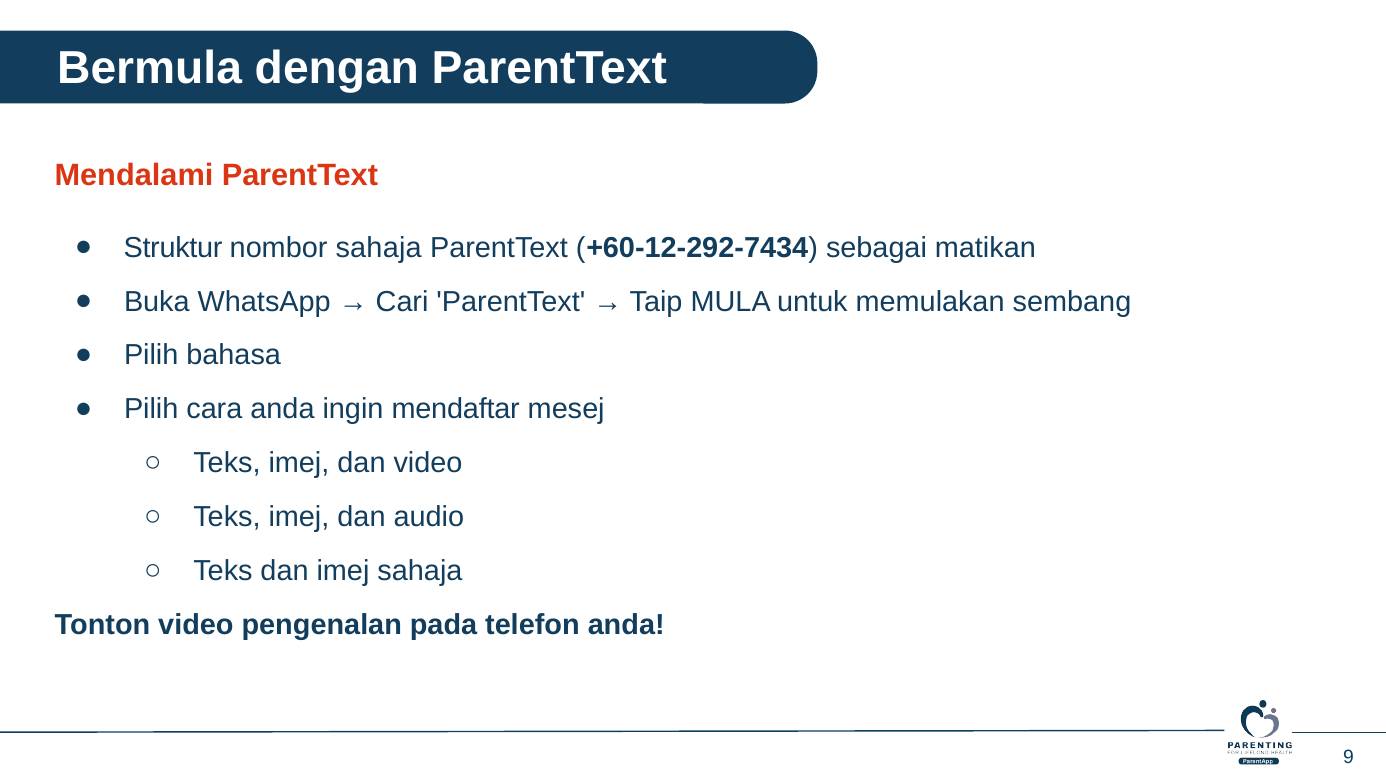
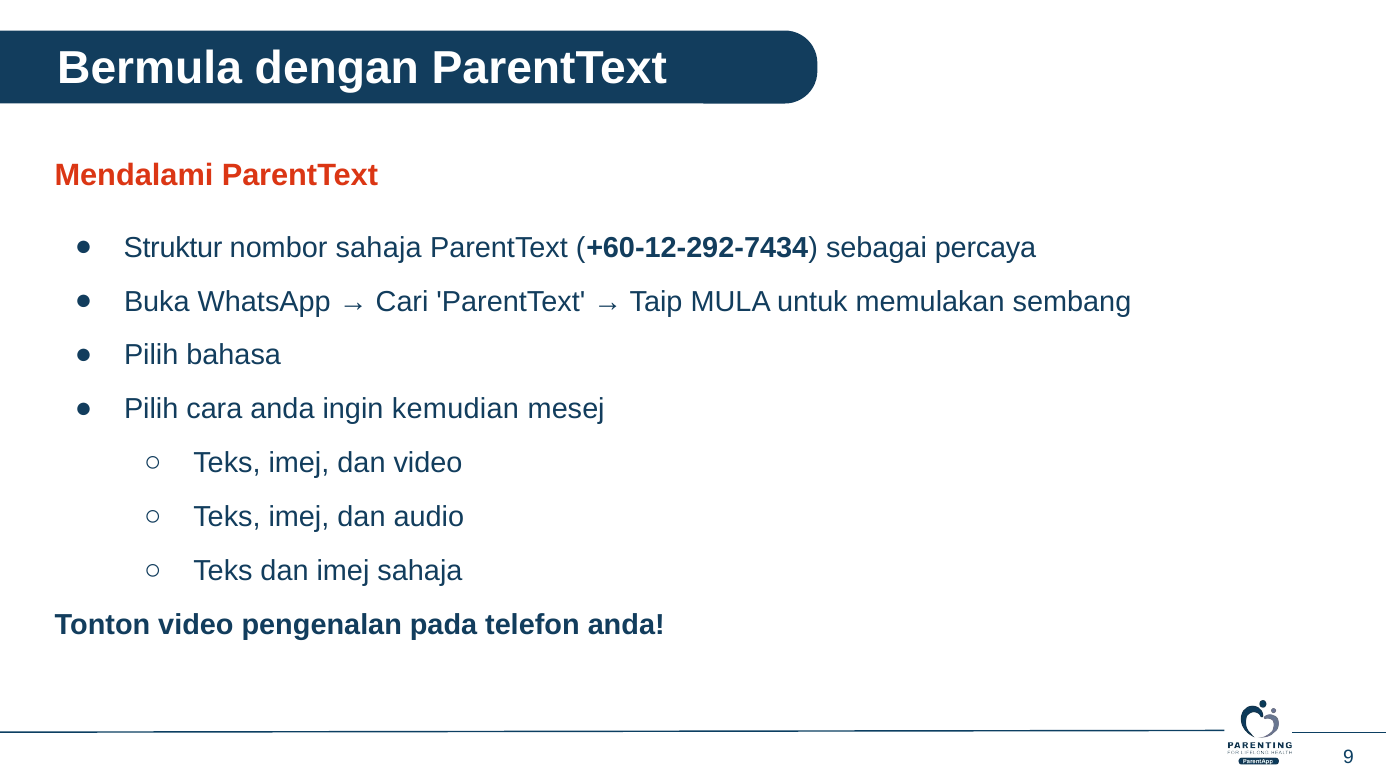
matikan: matikan -> percaya (986, 247)
mendaftar: mendaftar -> kemudian (455, 409)
